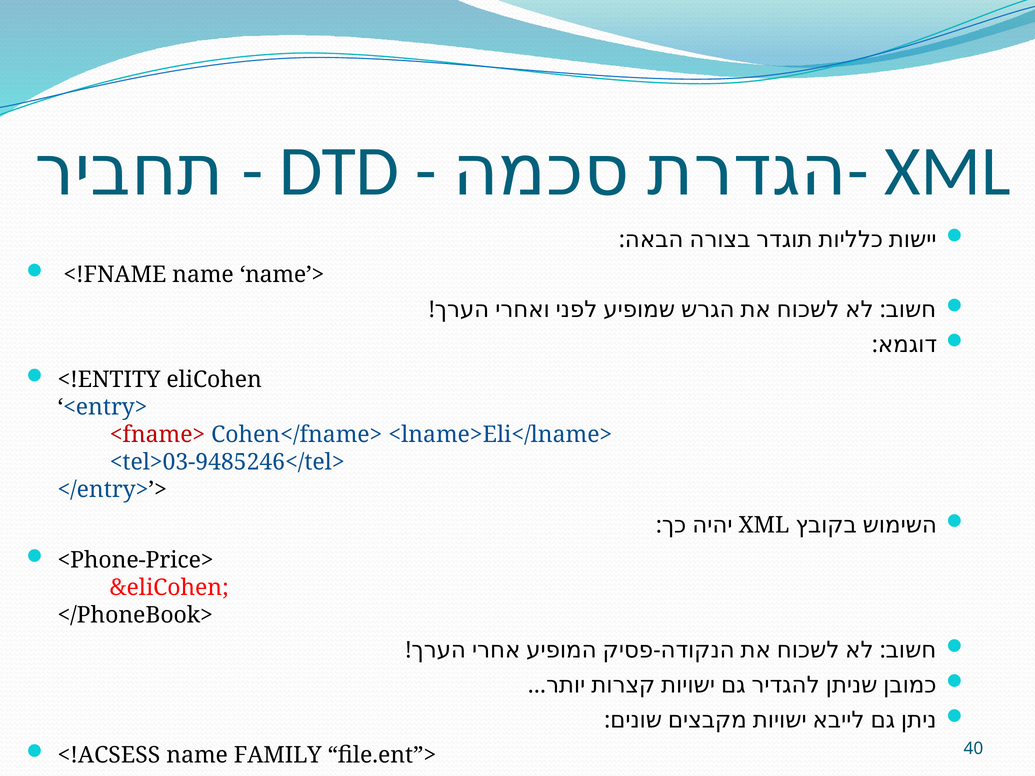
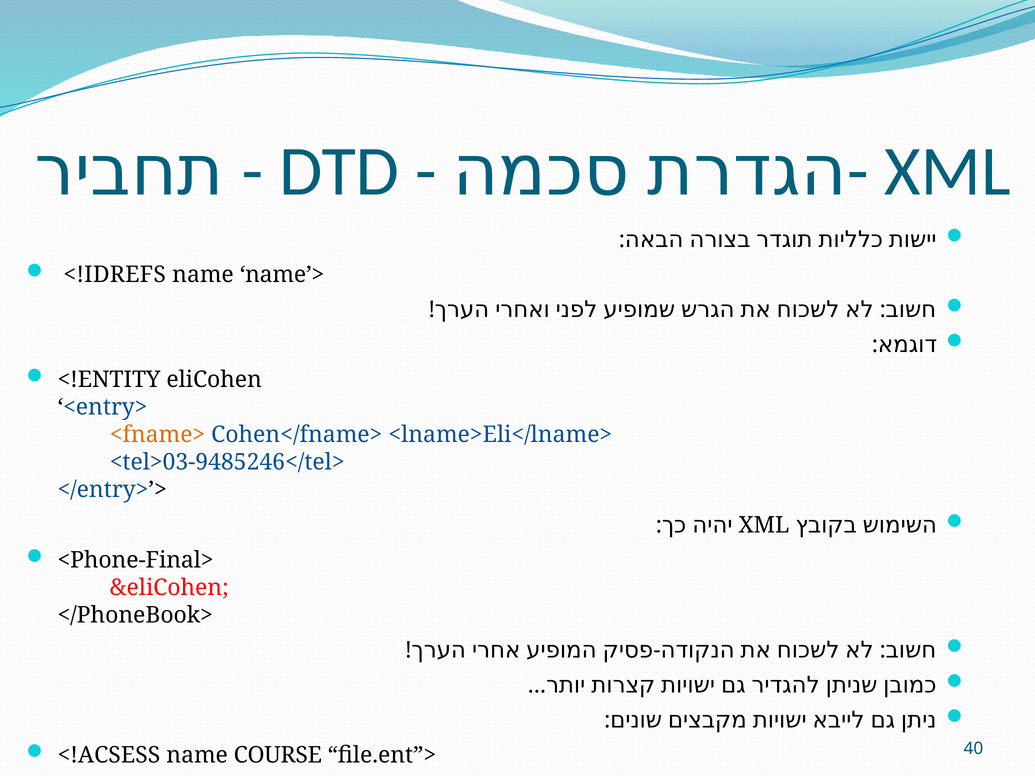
<!FNAME: <!FNAME -> <!IDREFS (115, 275)
<fname> colour: red -> orange (158, 435)
<Phone-Price>: <Phone-Price> -> <Phone-Final> (136, 560)
FAMILY: FAMILY -> COURSE (278, 756)
